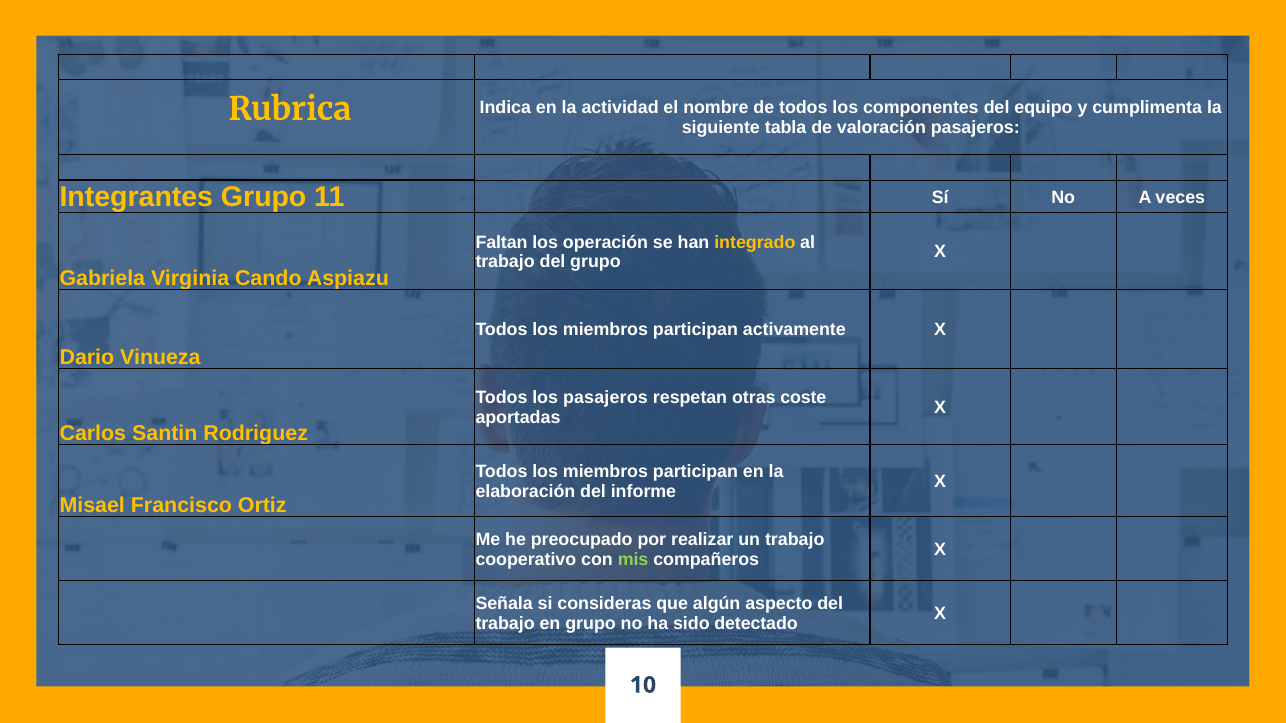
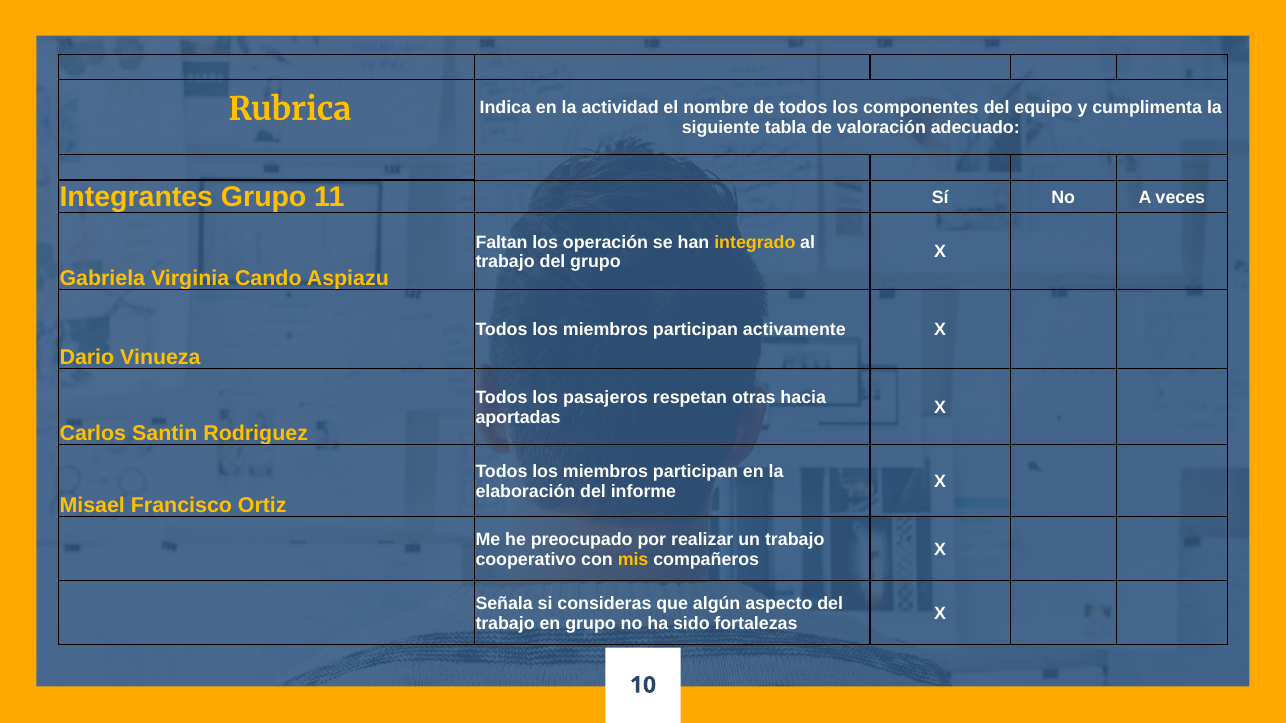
valoración pasajeros: pasajeros -> adecuado (975, 128)
coste: coste -> hacia (803, 398)
mis colour: light green -> yellow (633, 560)
detectado: detectado -> fortalezas (756, 624)
